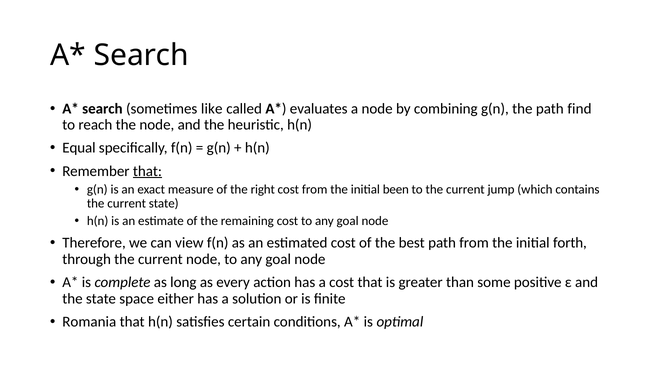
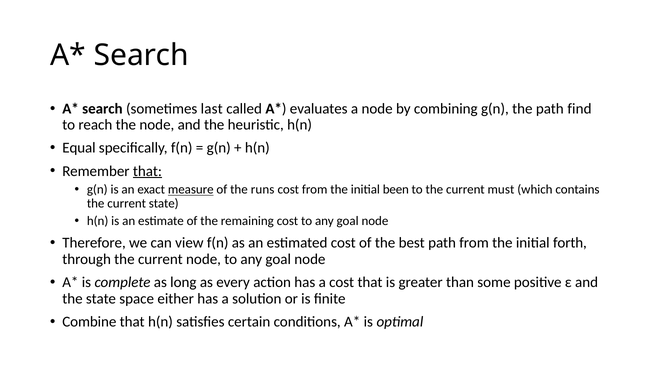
like: like -> last (212, 109)
measure underline: none -> present (191, 190)
right: right -> runs (263, 190)
jump: jump -> must (501, 190)
Romania: Romania -> Combine (89, 322)
